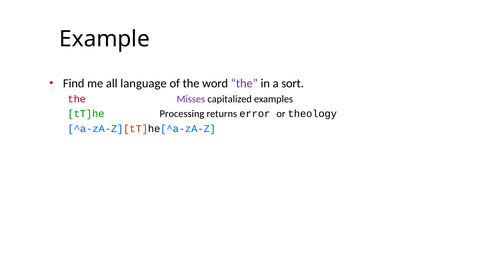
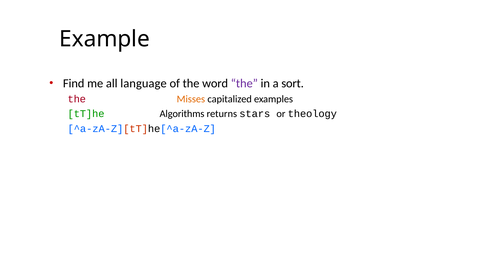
Misses colour: purple -> orange (191, 99)
Processing: Processing -> Algorithms (182, 114)
error: error -> stars (255, 114)
